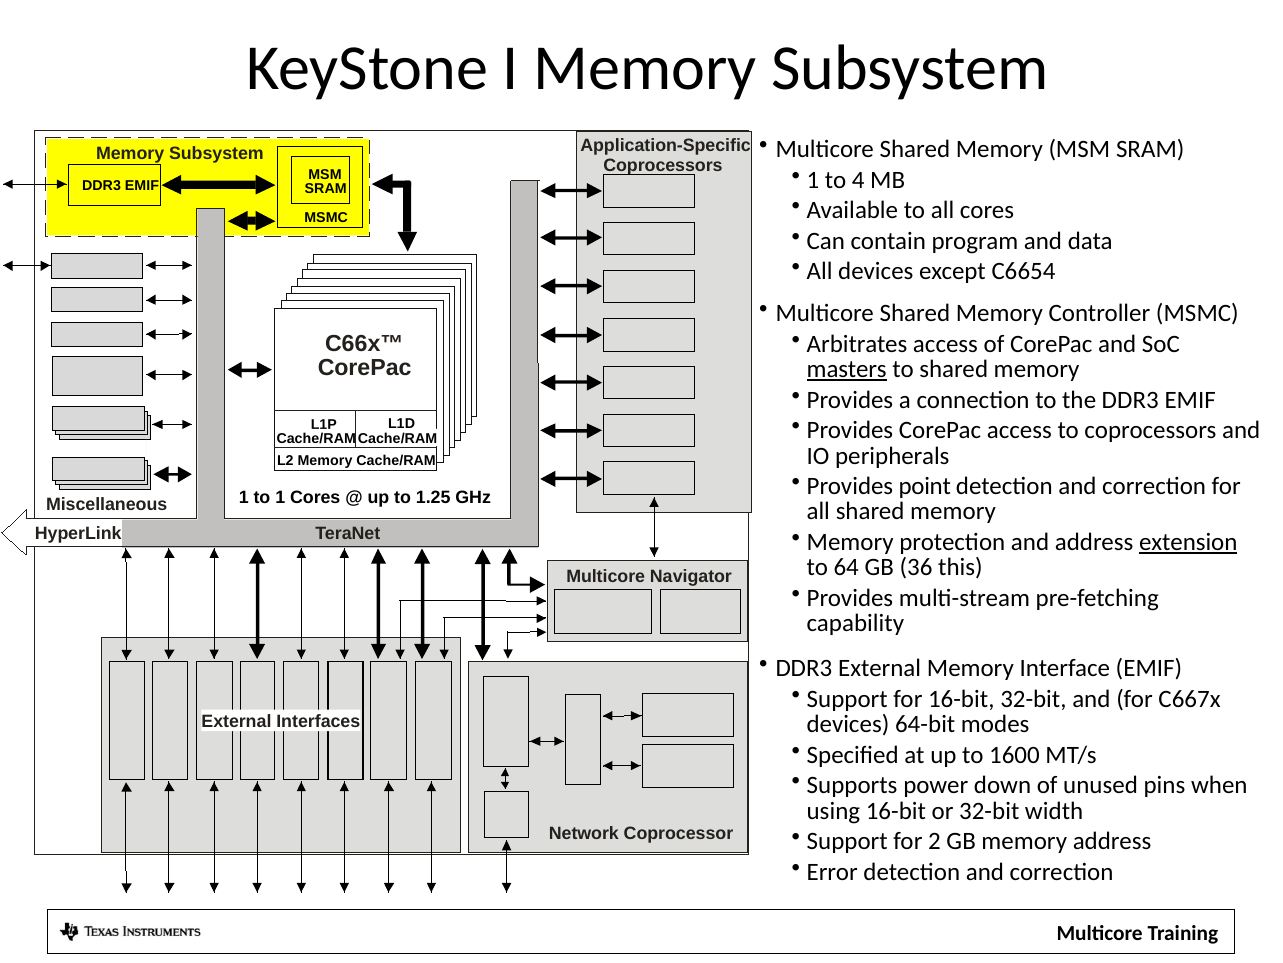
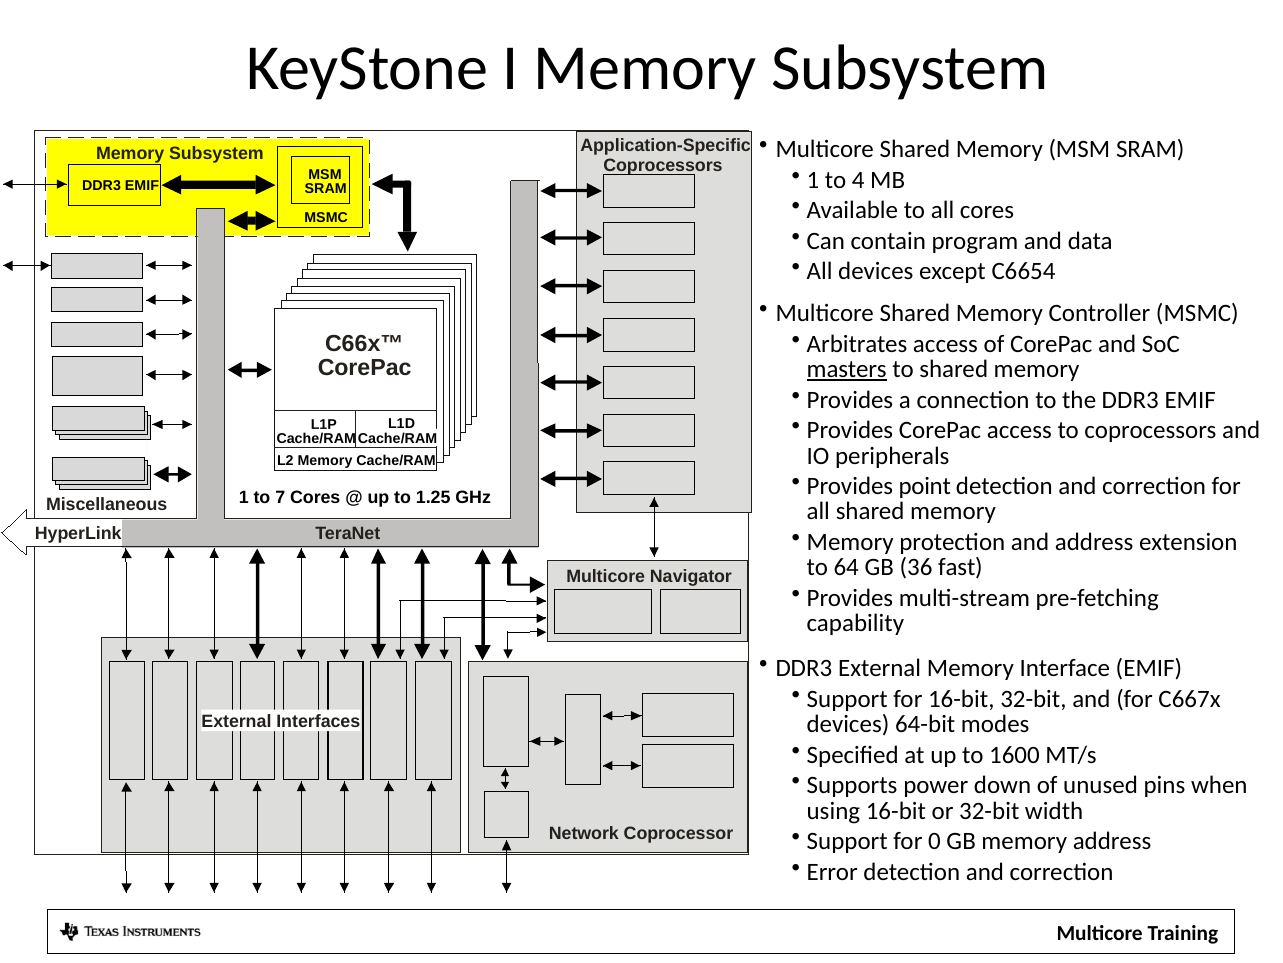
to 1: 1 -> 7 (280, 497)
extension underline: present -> none (1188, 542)
this: this -> fast (960, 567)
2: 2 -> 0 (934, 841)
